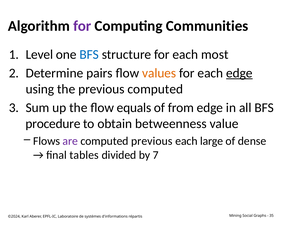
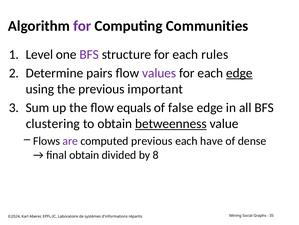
BFS colour: blue -> purple (89, 54)
most: most -> rules (215, 54)
values colour: orange -> purple (159, 73)
previous computed: computed -> important (155, 89)
from: from -> false (181, 107)
procedure: procedure -> clustering (53, 123)
betweenness underline: none -> present (171, 123)
large: large -> have (212, 141)
final tables: tables -> obtain (84, 155)
7: 7 -> 8 (156, 155)
